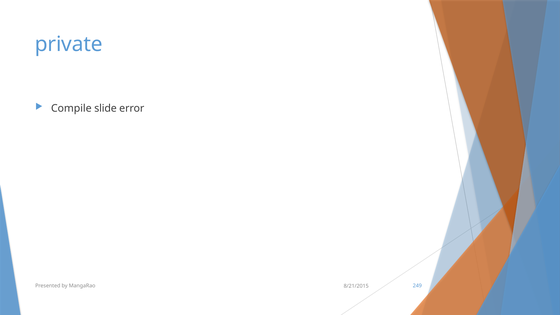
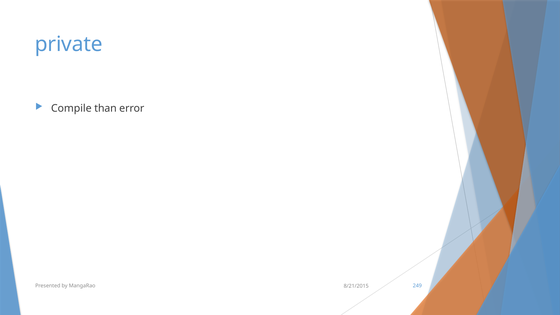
slide: slide -> than (106, 108)
